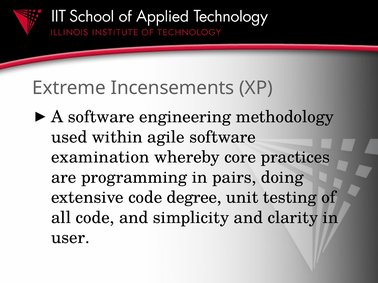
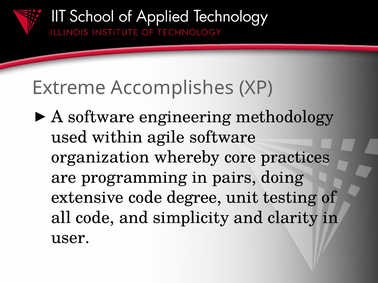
Incensements: Incensements -> Accomplishes (172, 88)
examination: examination -> organization (100, 157)
